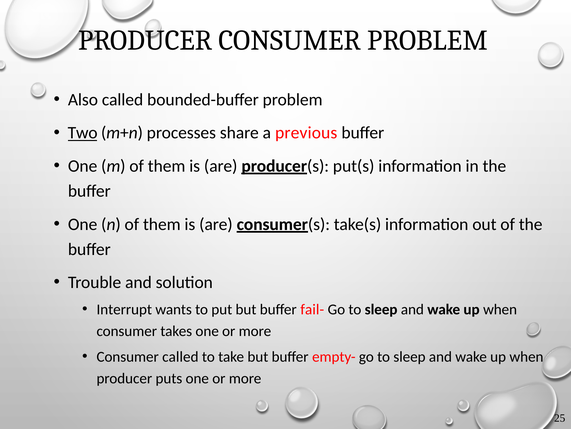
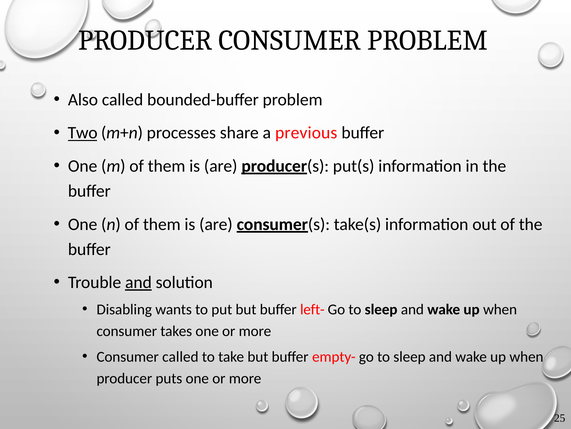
and underline: none -> present (138, 282)
Interrupt: Interrupt -> Disabling (124, 309)
fail-: fail- -> left- (312, 309)
